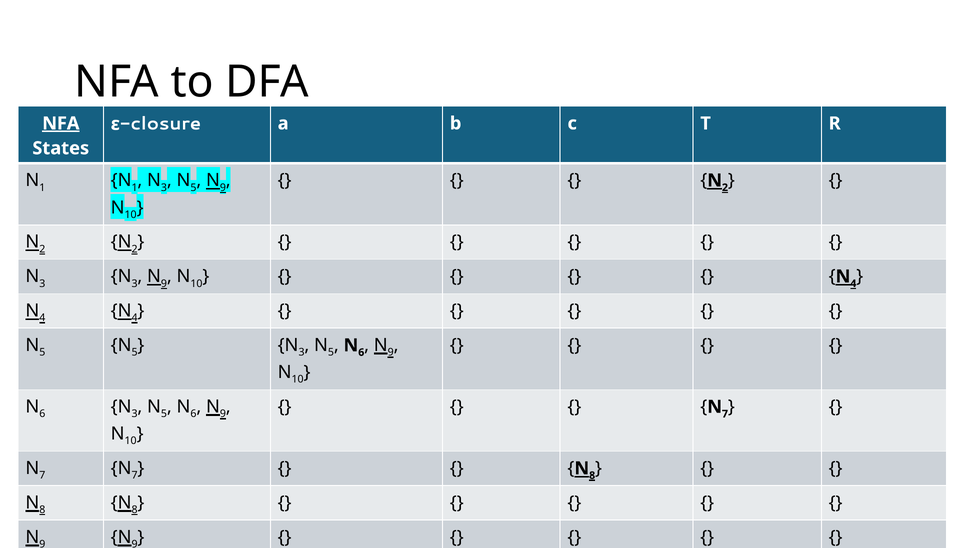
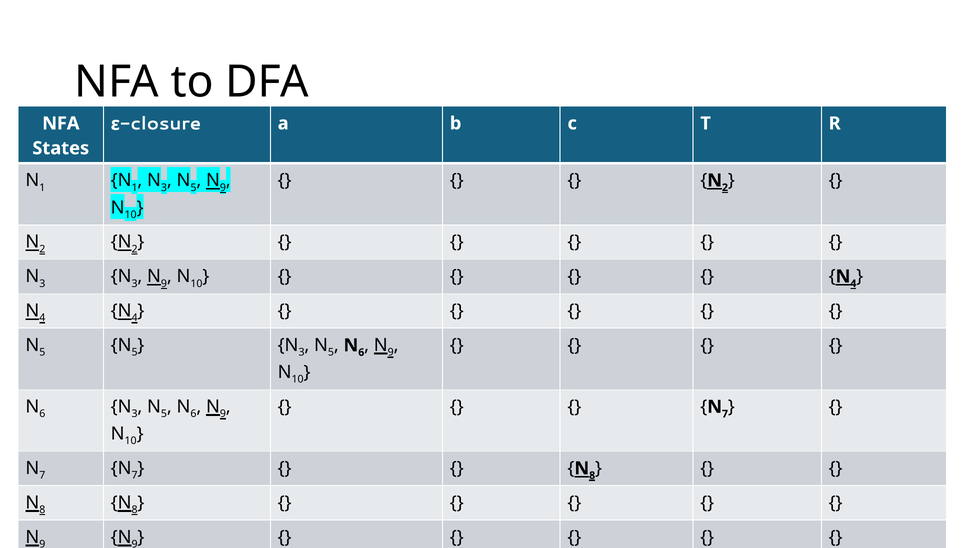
NFA underline: present -> none (61, 123)
